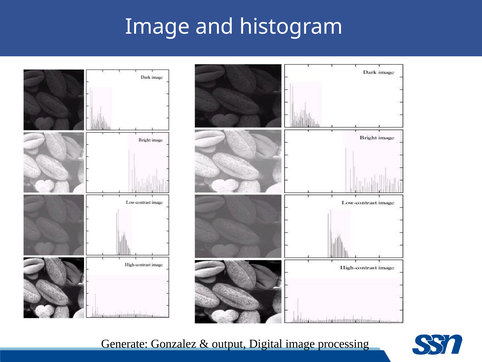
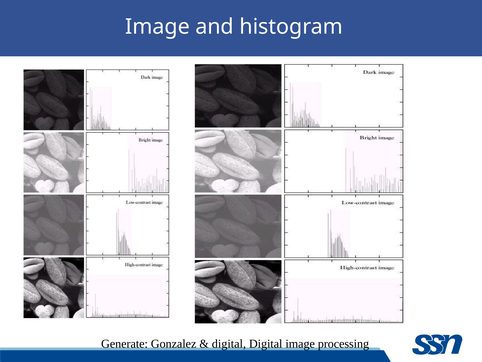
output: output -> digital (229, 344)
